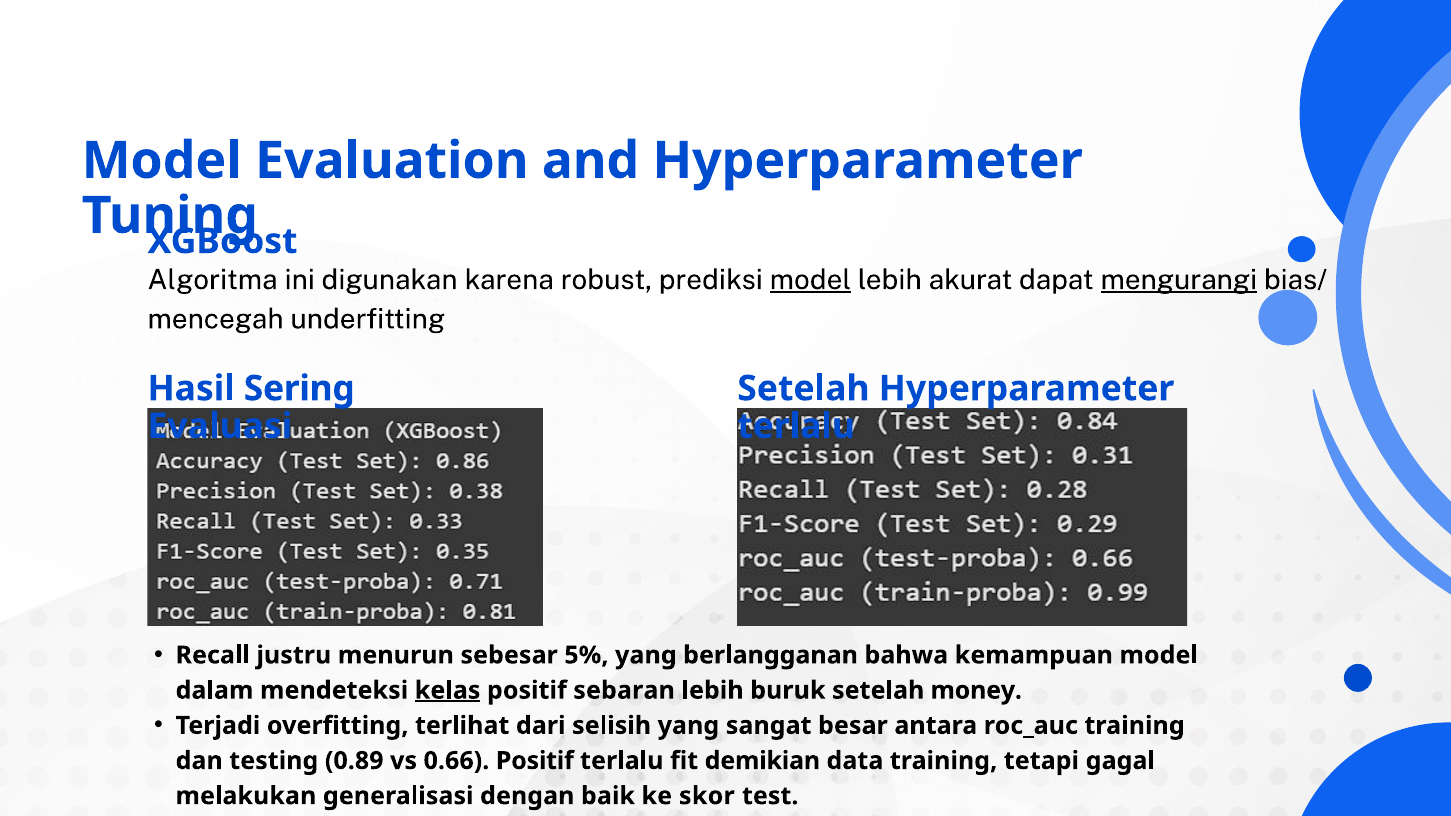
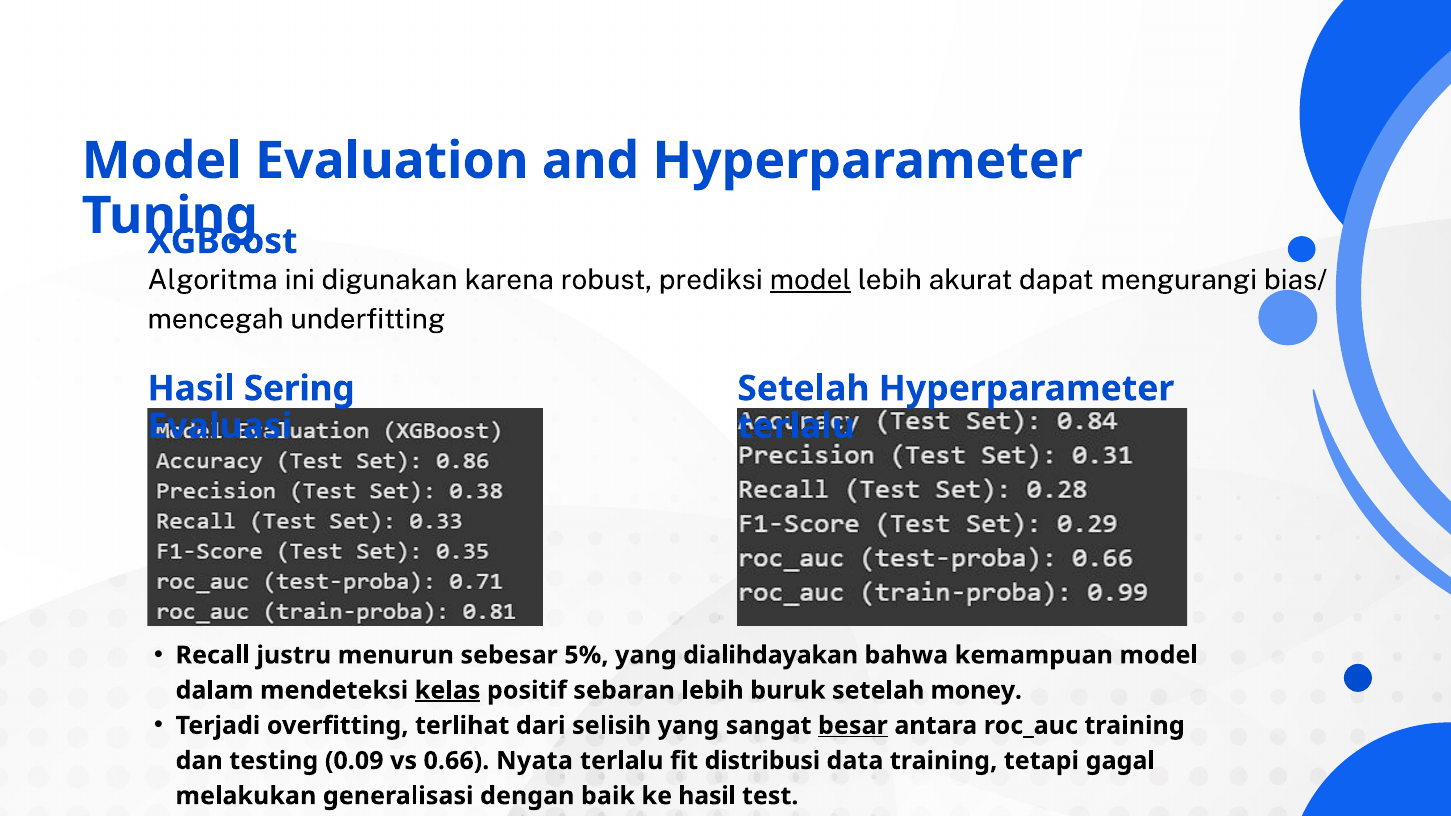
mengurangi underline: present -> none (1179, 280)
berlangganan: berlangganan -> dialihdayakan (771, 655)
besar underline: none -> present (853, 726)
0.89: 0.89 -> 0.09 (354, 761)
0.66 Positif: Positif -> Nyata (535, 761)
demikian: demikian -> distribusi (762, 761)
ke skor: skor -> hasil (707, 796)
